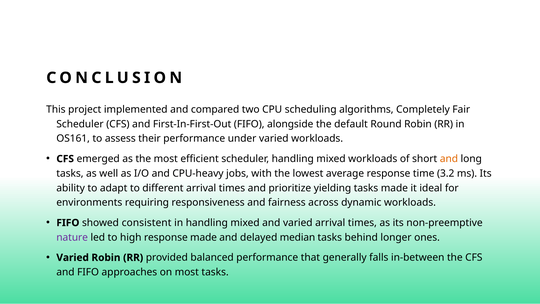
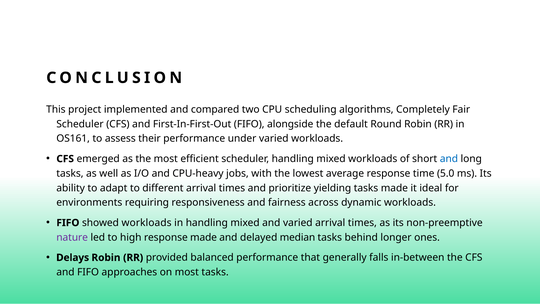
and colour: orange -> blue (449, 159)
3.2: 3.2 -> 5.0 (446, 173)
showed consistent: consistent -> workloads (147, 223)
Varied: Varied -> Delays (73, 257)
